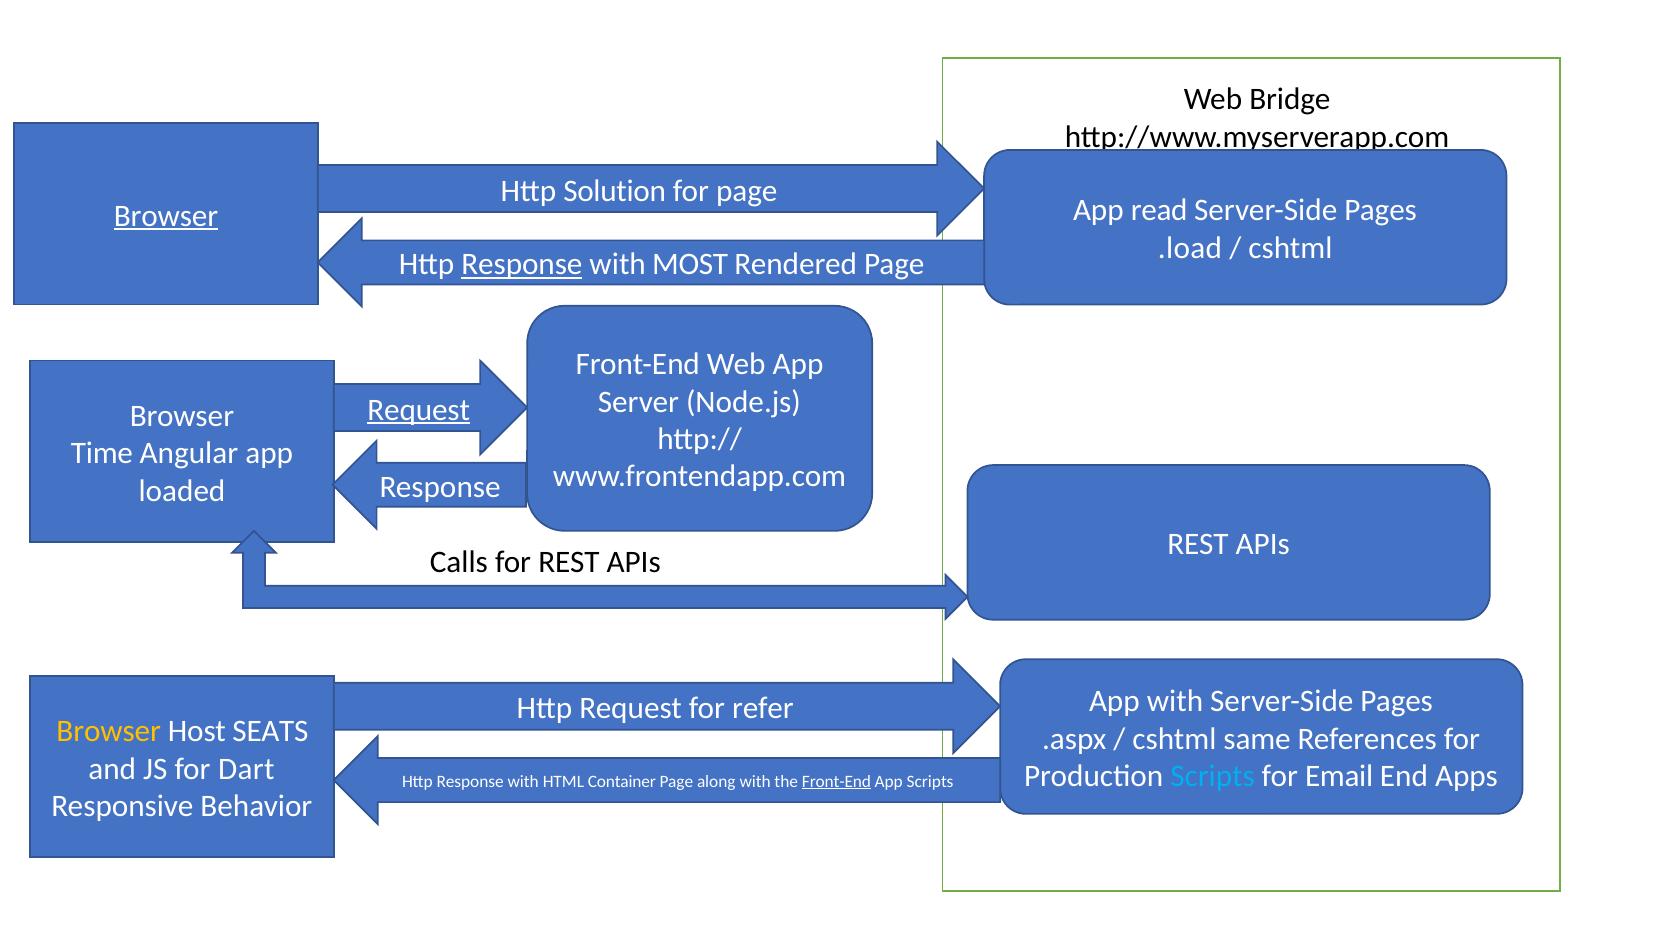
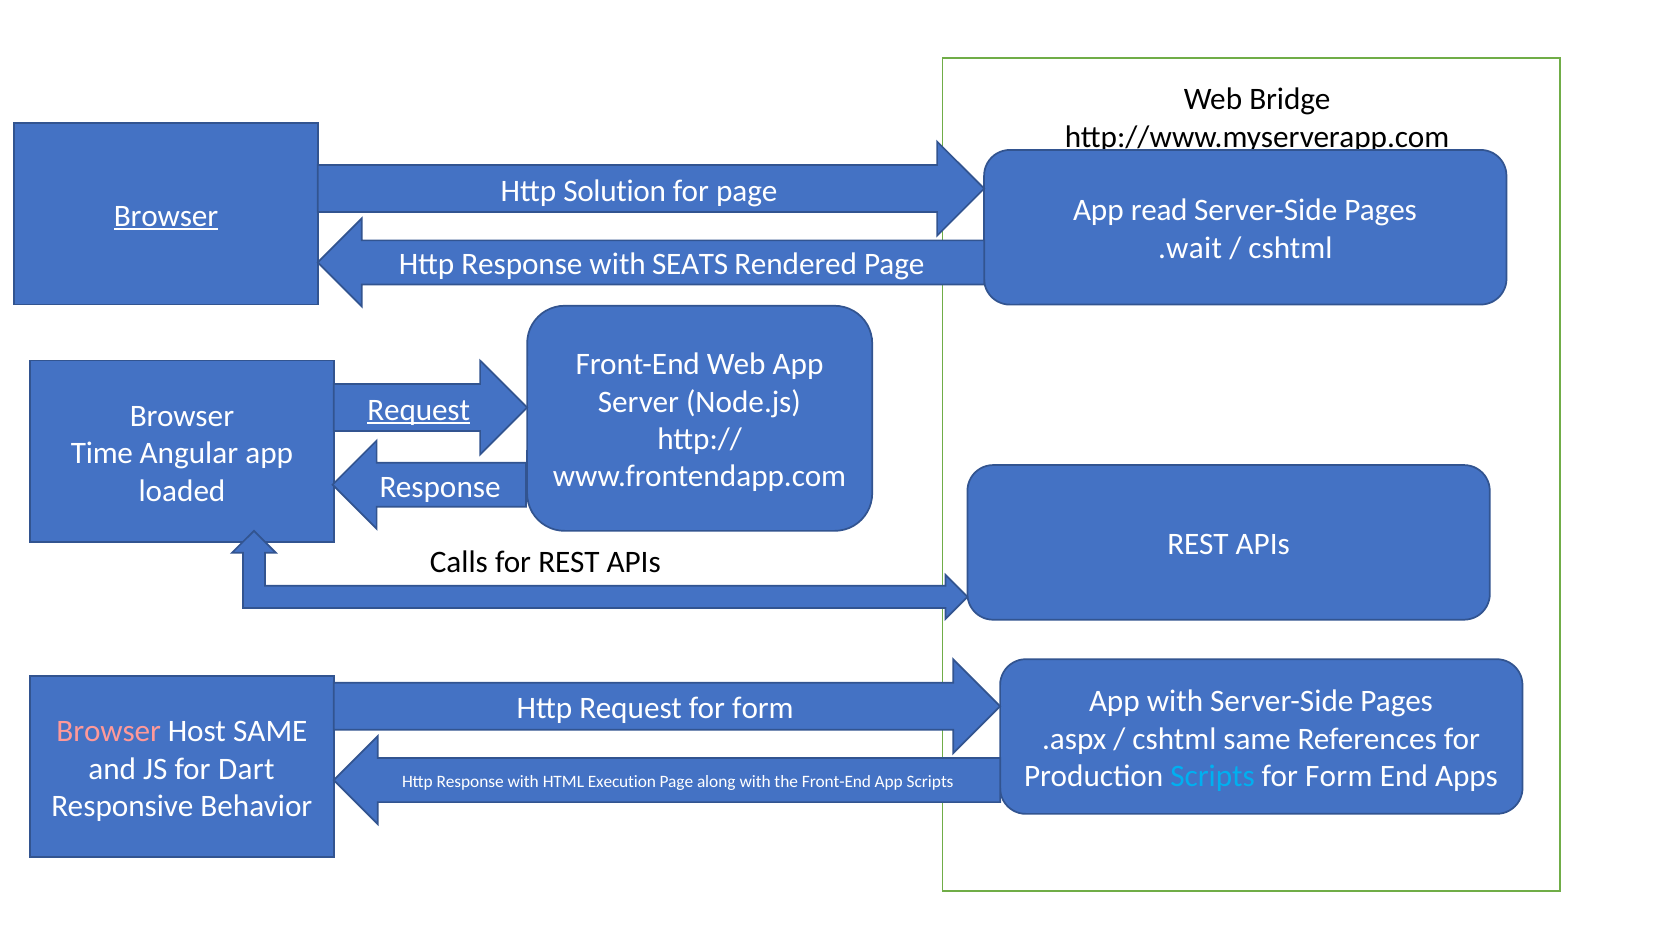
.load: .load -> .wait (1190, 248)
Response underline: present -> none (522, 265)
MOST: MOST -> SEATS (690, 265)
Request for refer: refer -> form (763, 709)
Browser colour: yellow -> pink (109, 731)
Host SEATS: SEATS -> SAME (270, 731)
Email: Email -> Form (1339, 776)
Container: Container -> Execution (622, 781)
Front-End underline: present -> none (836, 781)
